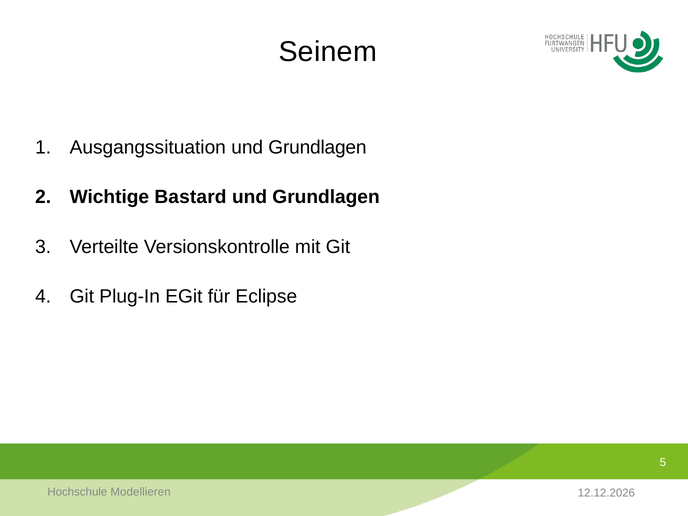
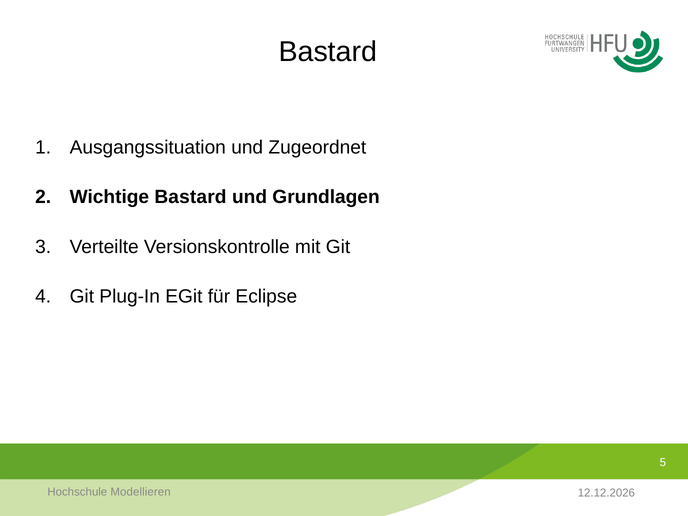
Seinem: Seinem -> Bastard (328, 52)
Ausgangssituation und Grundlagen: Grundlagen -> Zugeordnet (317, 147)
